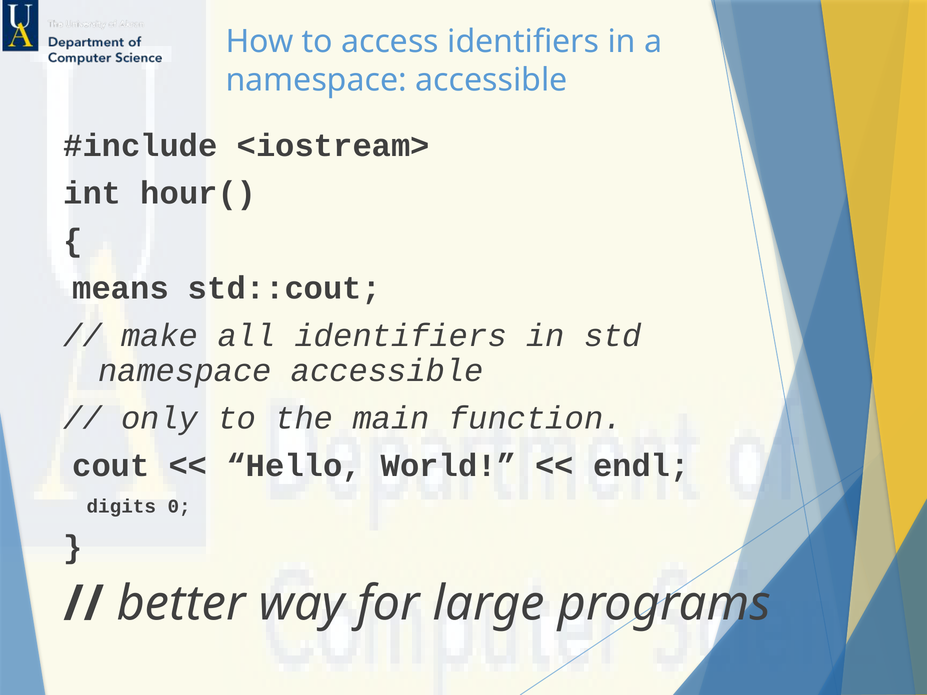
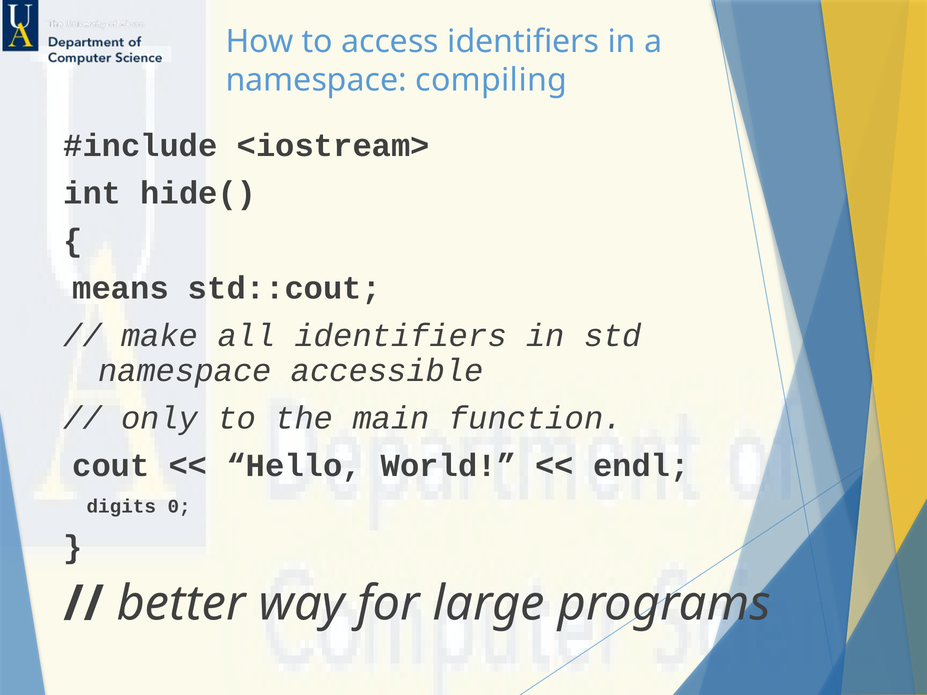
accessible: accessible -> compiling (491, 80)
hour(: hour( -> hide( (198, 193)
